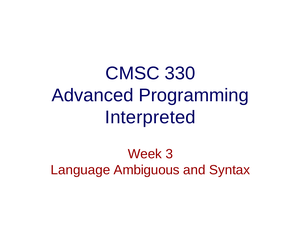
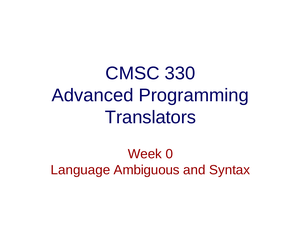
Interpreted: Interpreted -> Translators (150, 118)
3: 3 -> 0 (169, 154)
